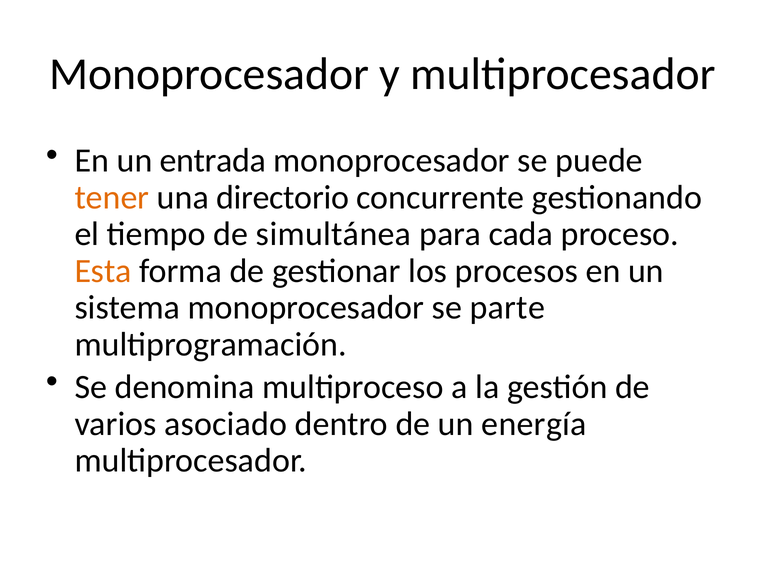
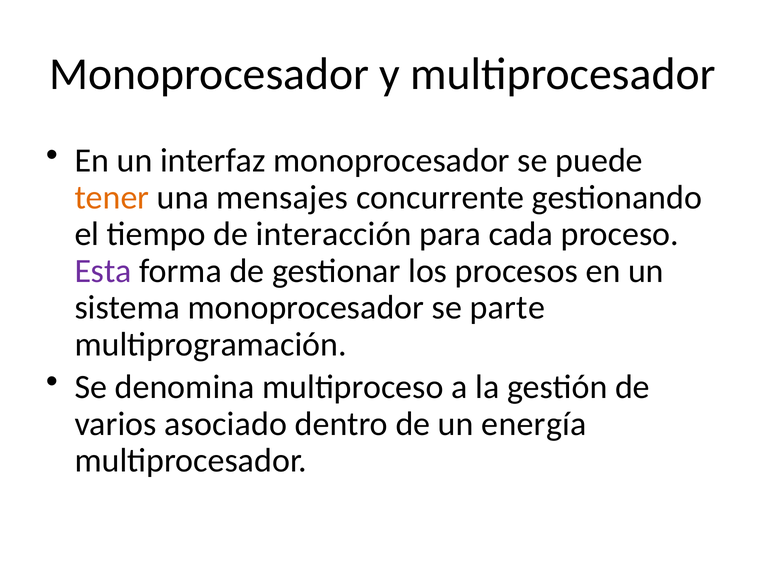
entrada: entrada -> interfaz (213, 160)
directorio: directorio -> mensajes (282, 197)
simultánea: simultánea -> interacción (334, 234)
Esta colour: orange -> purple (103, 271)
